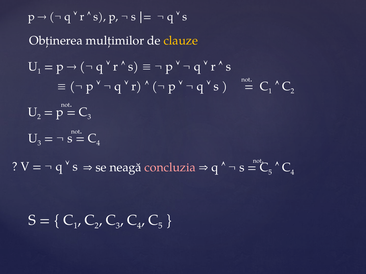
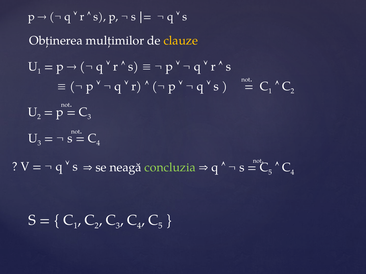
concluzia colour: pink -> light green (170, 168)
